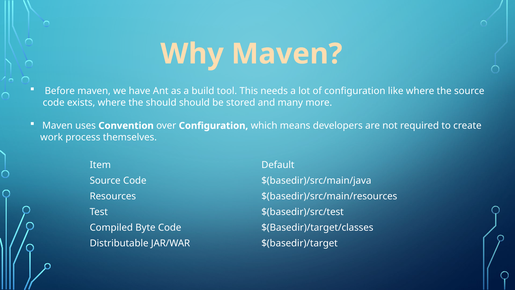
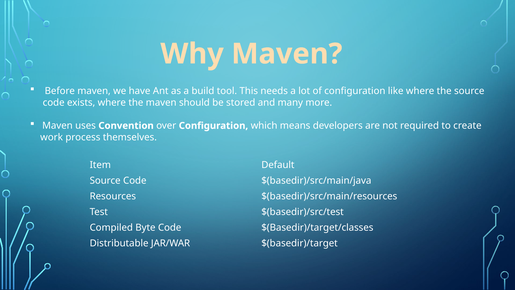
the should: should -> maven (161, 102)
